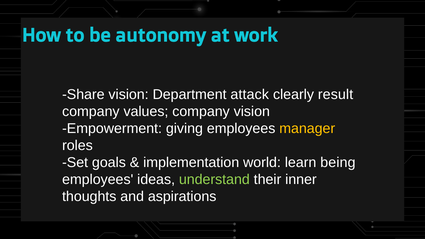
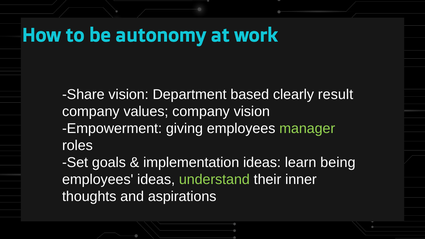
attack: attack -> based (250, 94)
manager colour: yellow -> light green (307, 128)
implementation world: world -> ideas (262, 162)
